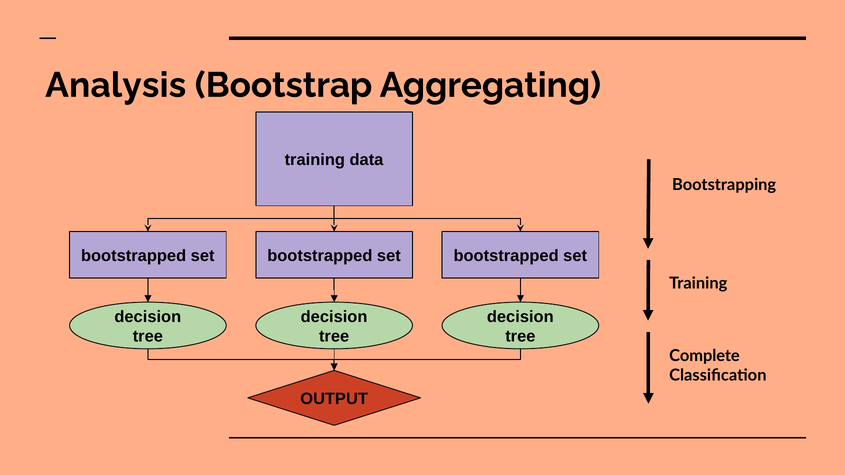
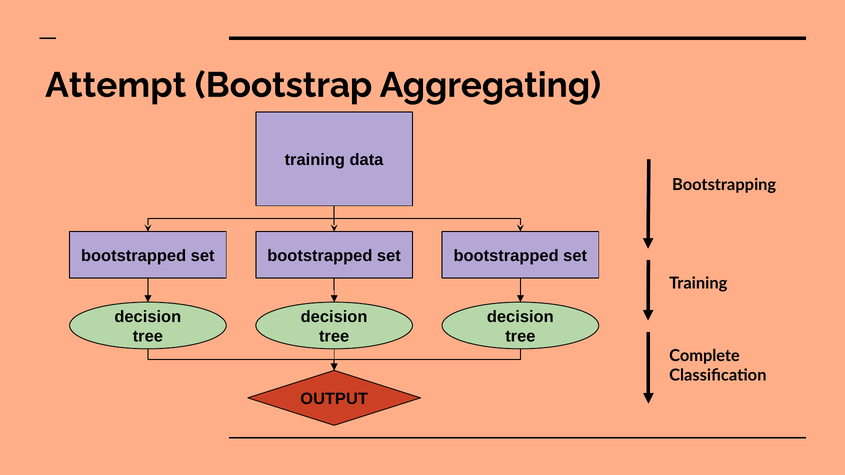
Analysis: Analysis -> Attempt (116, 85)
